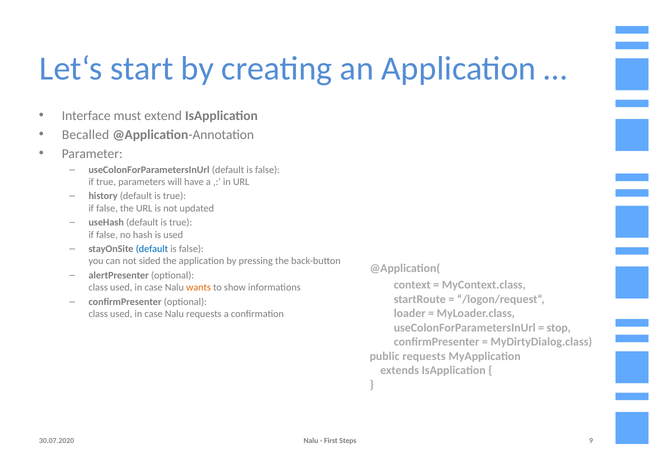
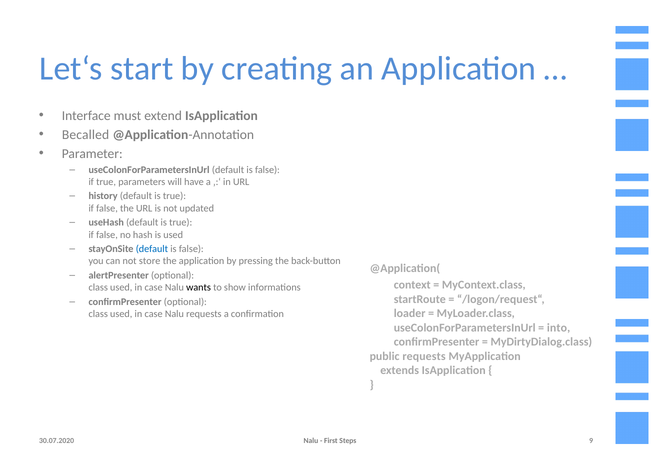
sided: sided -> store (150, 261)
wants colour: orange -> black (199, 287)
stop: stop -> into (559, 328)
